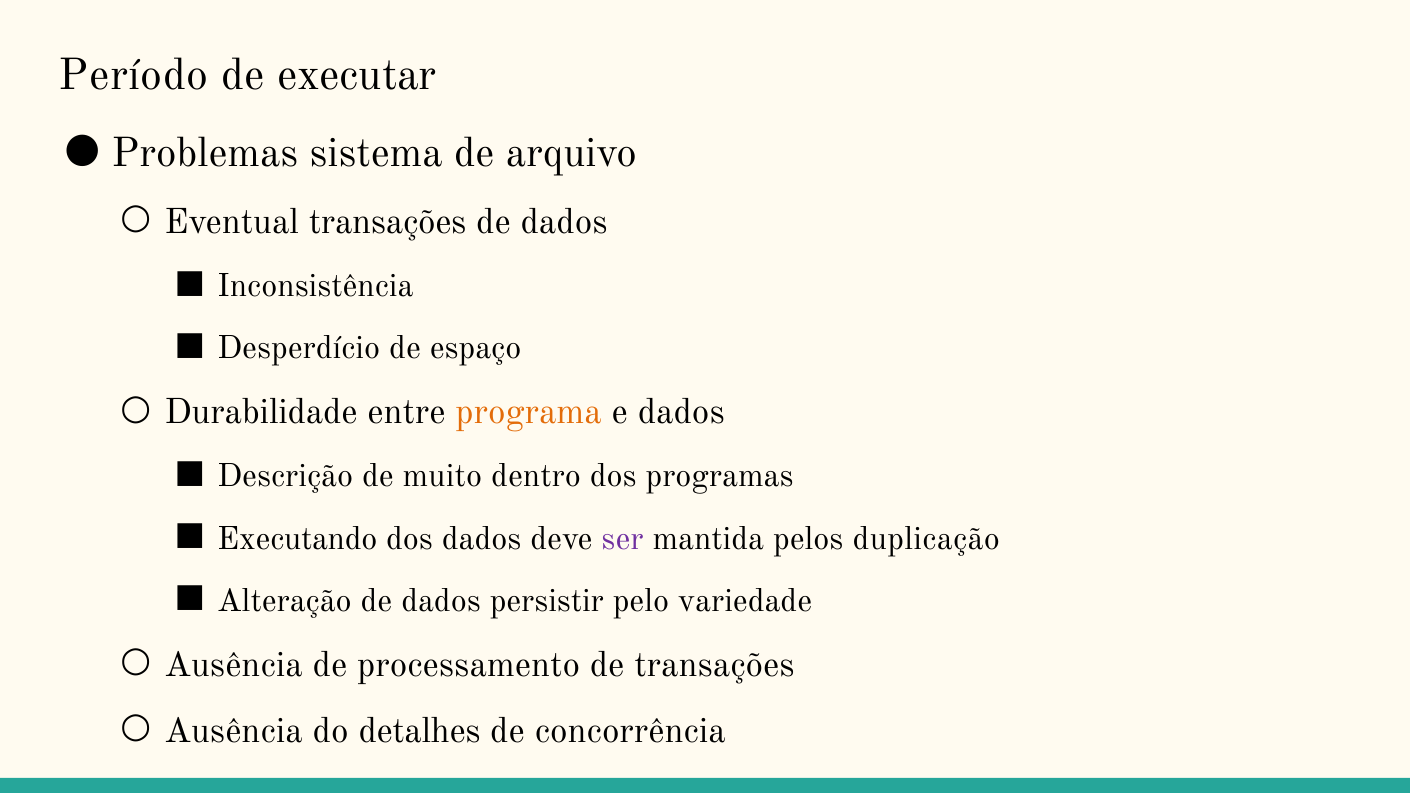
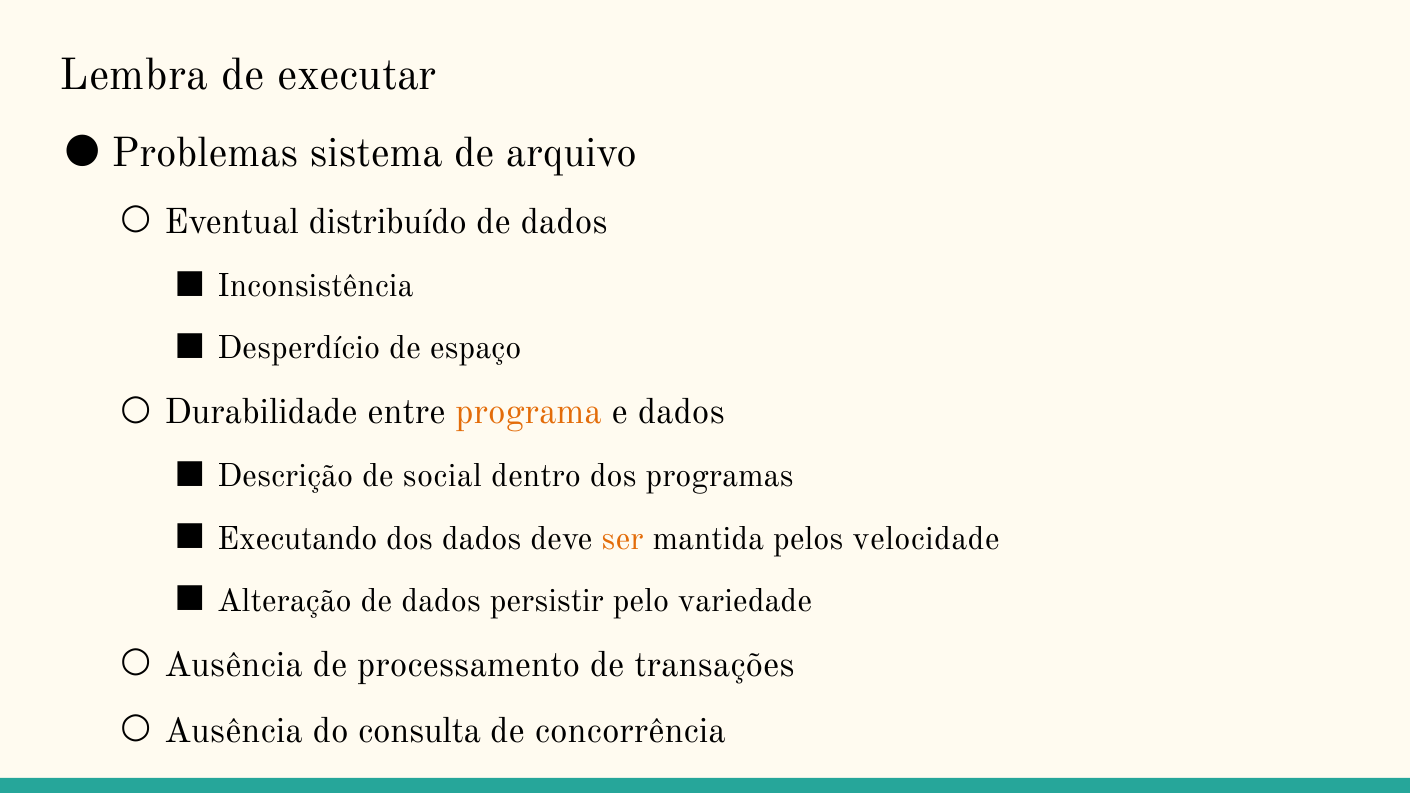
Período: Período -> Lembra (134, 75)
Eventual transações: transações -> distribuído (388, 222)
muito: muito -> social (442, 476)
ser colour: purple -> orange (623, 538)
duplicação: duplicação -> velocidade (926, 538)
detalhes: detalhes -> consulta (420, 731)
